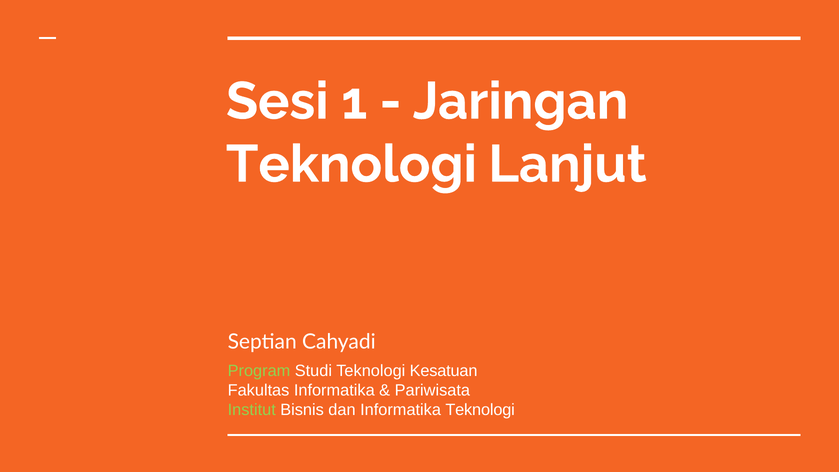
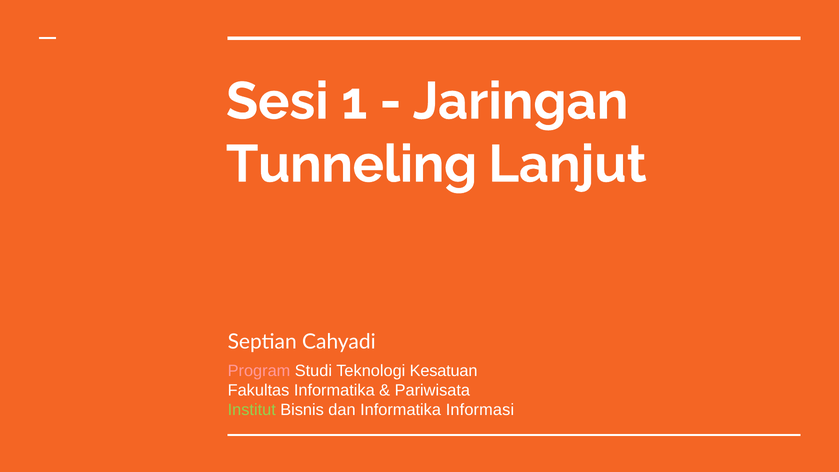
Teknologi: Teknologi -> Tunneling (352, 164)
Program colour: light green -> pink (259, 371)
Informatika Teknologi: Teknologi -> Informasi (480, 410)
